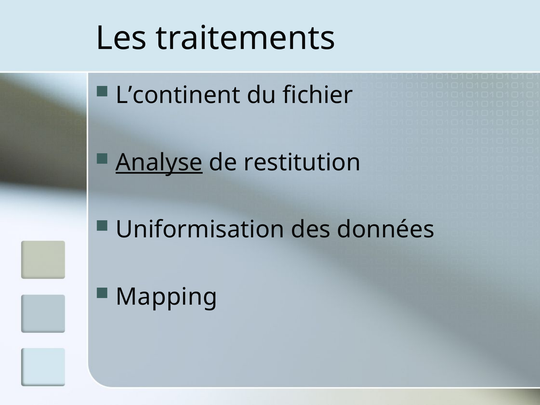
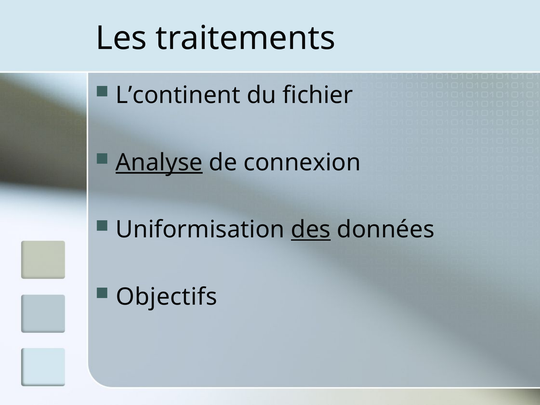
restitution: restitution -> connexion (302, 162)
des underline: none -> present (311, 230)
Mapping: Mapping -> Objectifs (167, 297)
